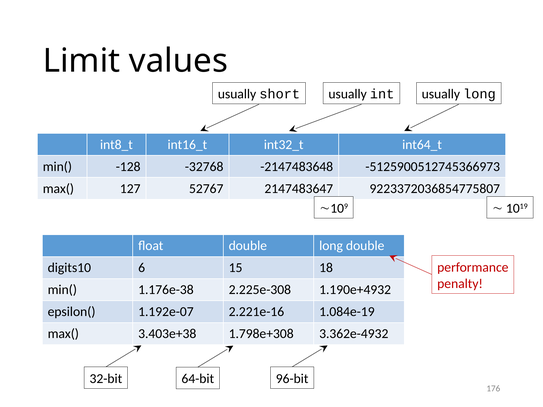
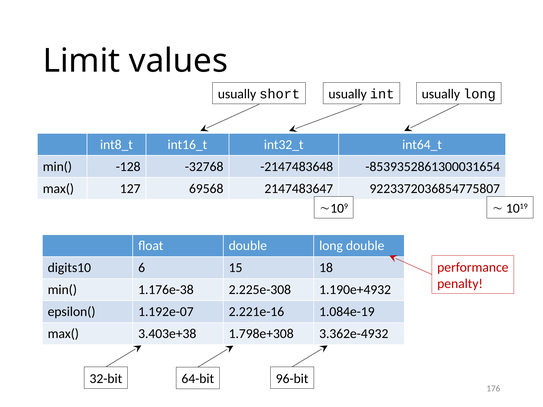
-5125900512745366973: -5125900512745366973 -> -8539352861300031654 (433, 167)
52767: 52767 -> 69568 (206, 189)
